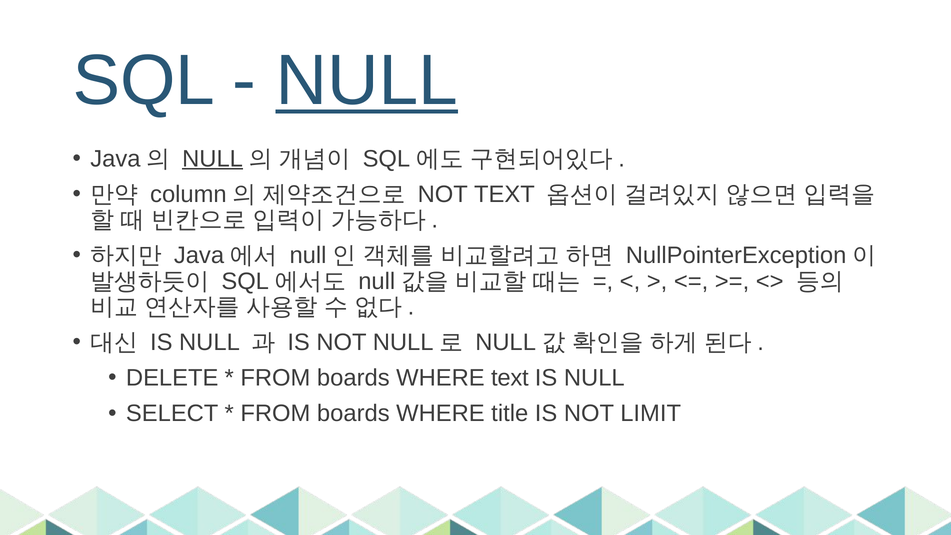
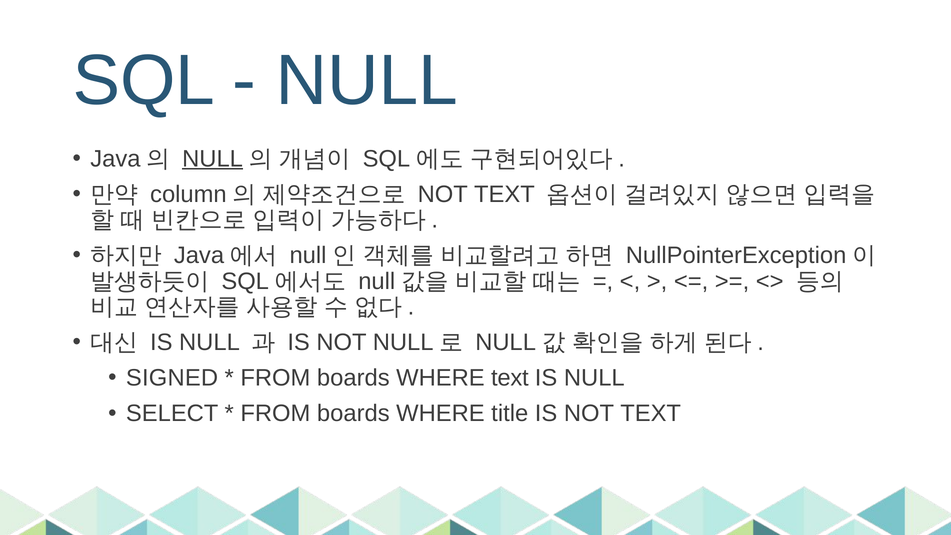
NULL underline: present -> none (367, 81)
DELETE: DELETE -> SIGNED (172, 378)
IS NOT LIMIT: LIMIT -> TEXT (651, 414)
